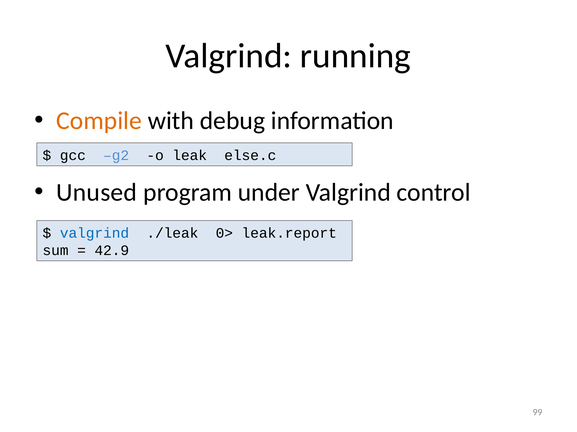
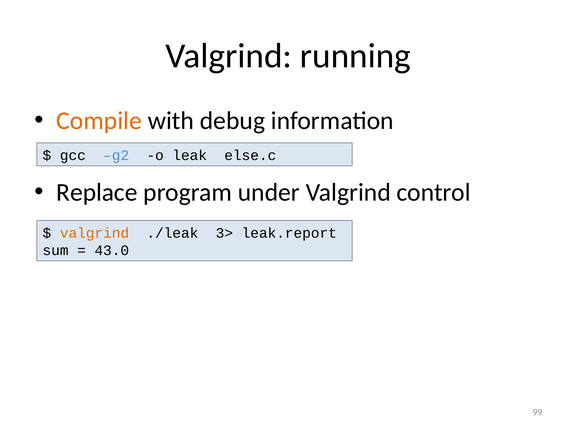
Unused: Unused -> Replace (97, 193)
valgrind colour: blue -> orange (95, 233)
0>: 0> -> 3> (224, 233)
42.9: 42.9 -> 43.0 (112, 251)
